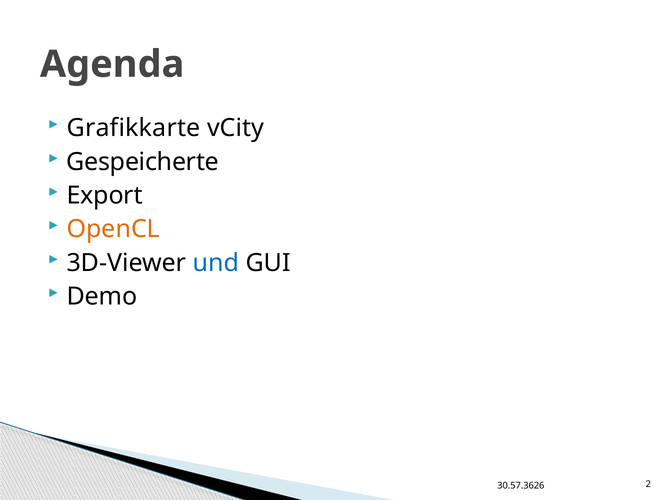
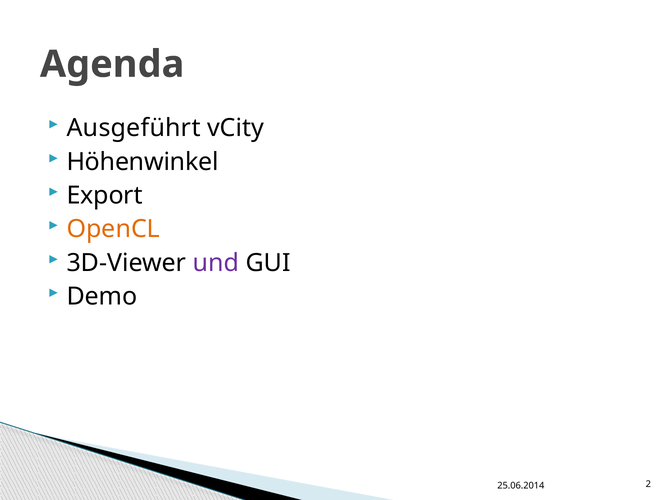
Grafikkarte: Grafikkarte -> Ausgeführt (134, 128)
Gespeicherte: Gespeicherte -> Höhenwinkel (143, 162)
und colour: blue -> purple (216, 263)
30.57.3626: 30.57.3626 -> 25.06.2014 (521, 486)
